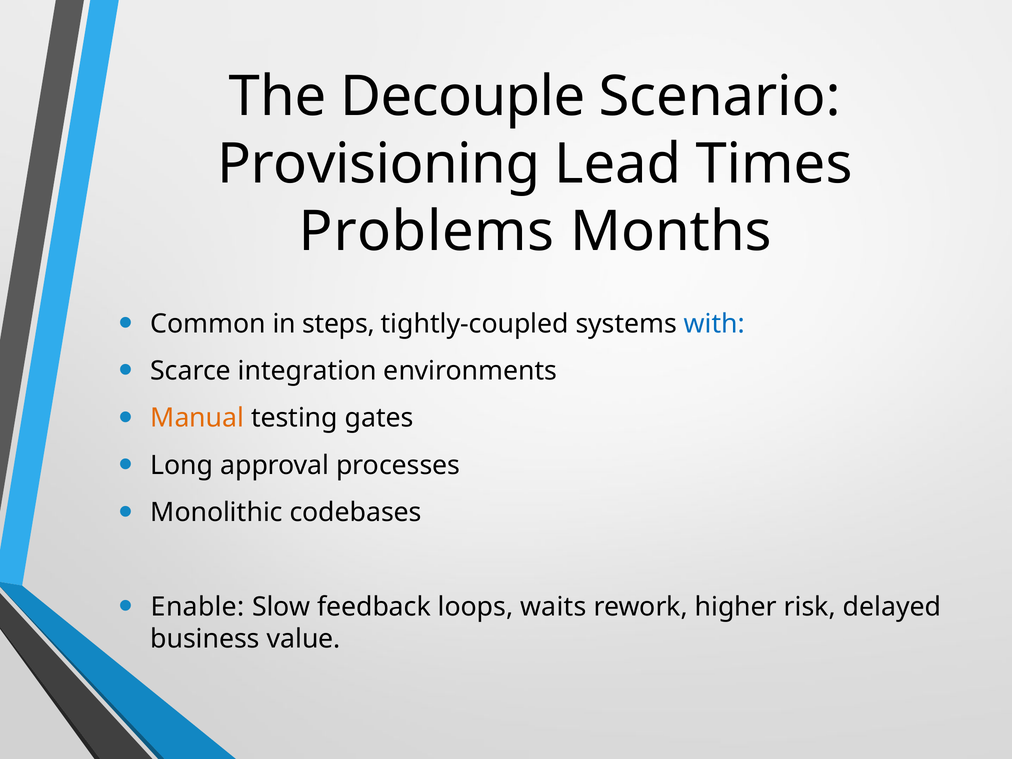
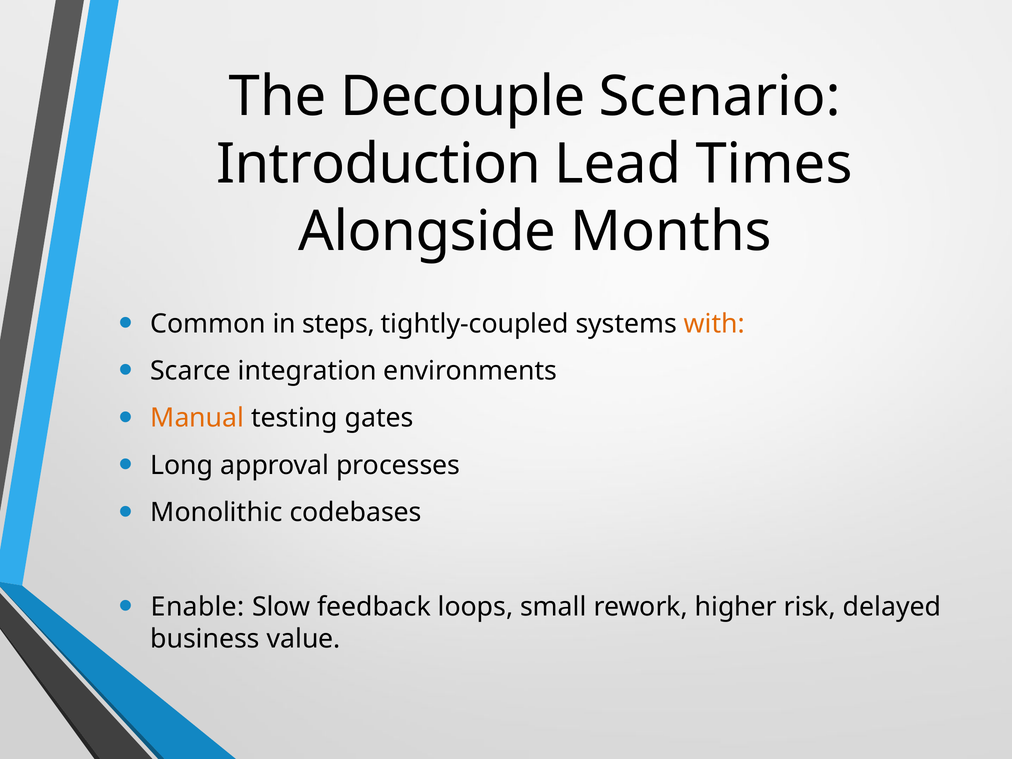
Provisioning: Provisioning -> Introduction (379, 164)
Problems: Problems -> Alongside (427, 232)
with colour: blue -> orange (714, 324)
waits: waits -> small (553, 607)
